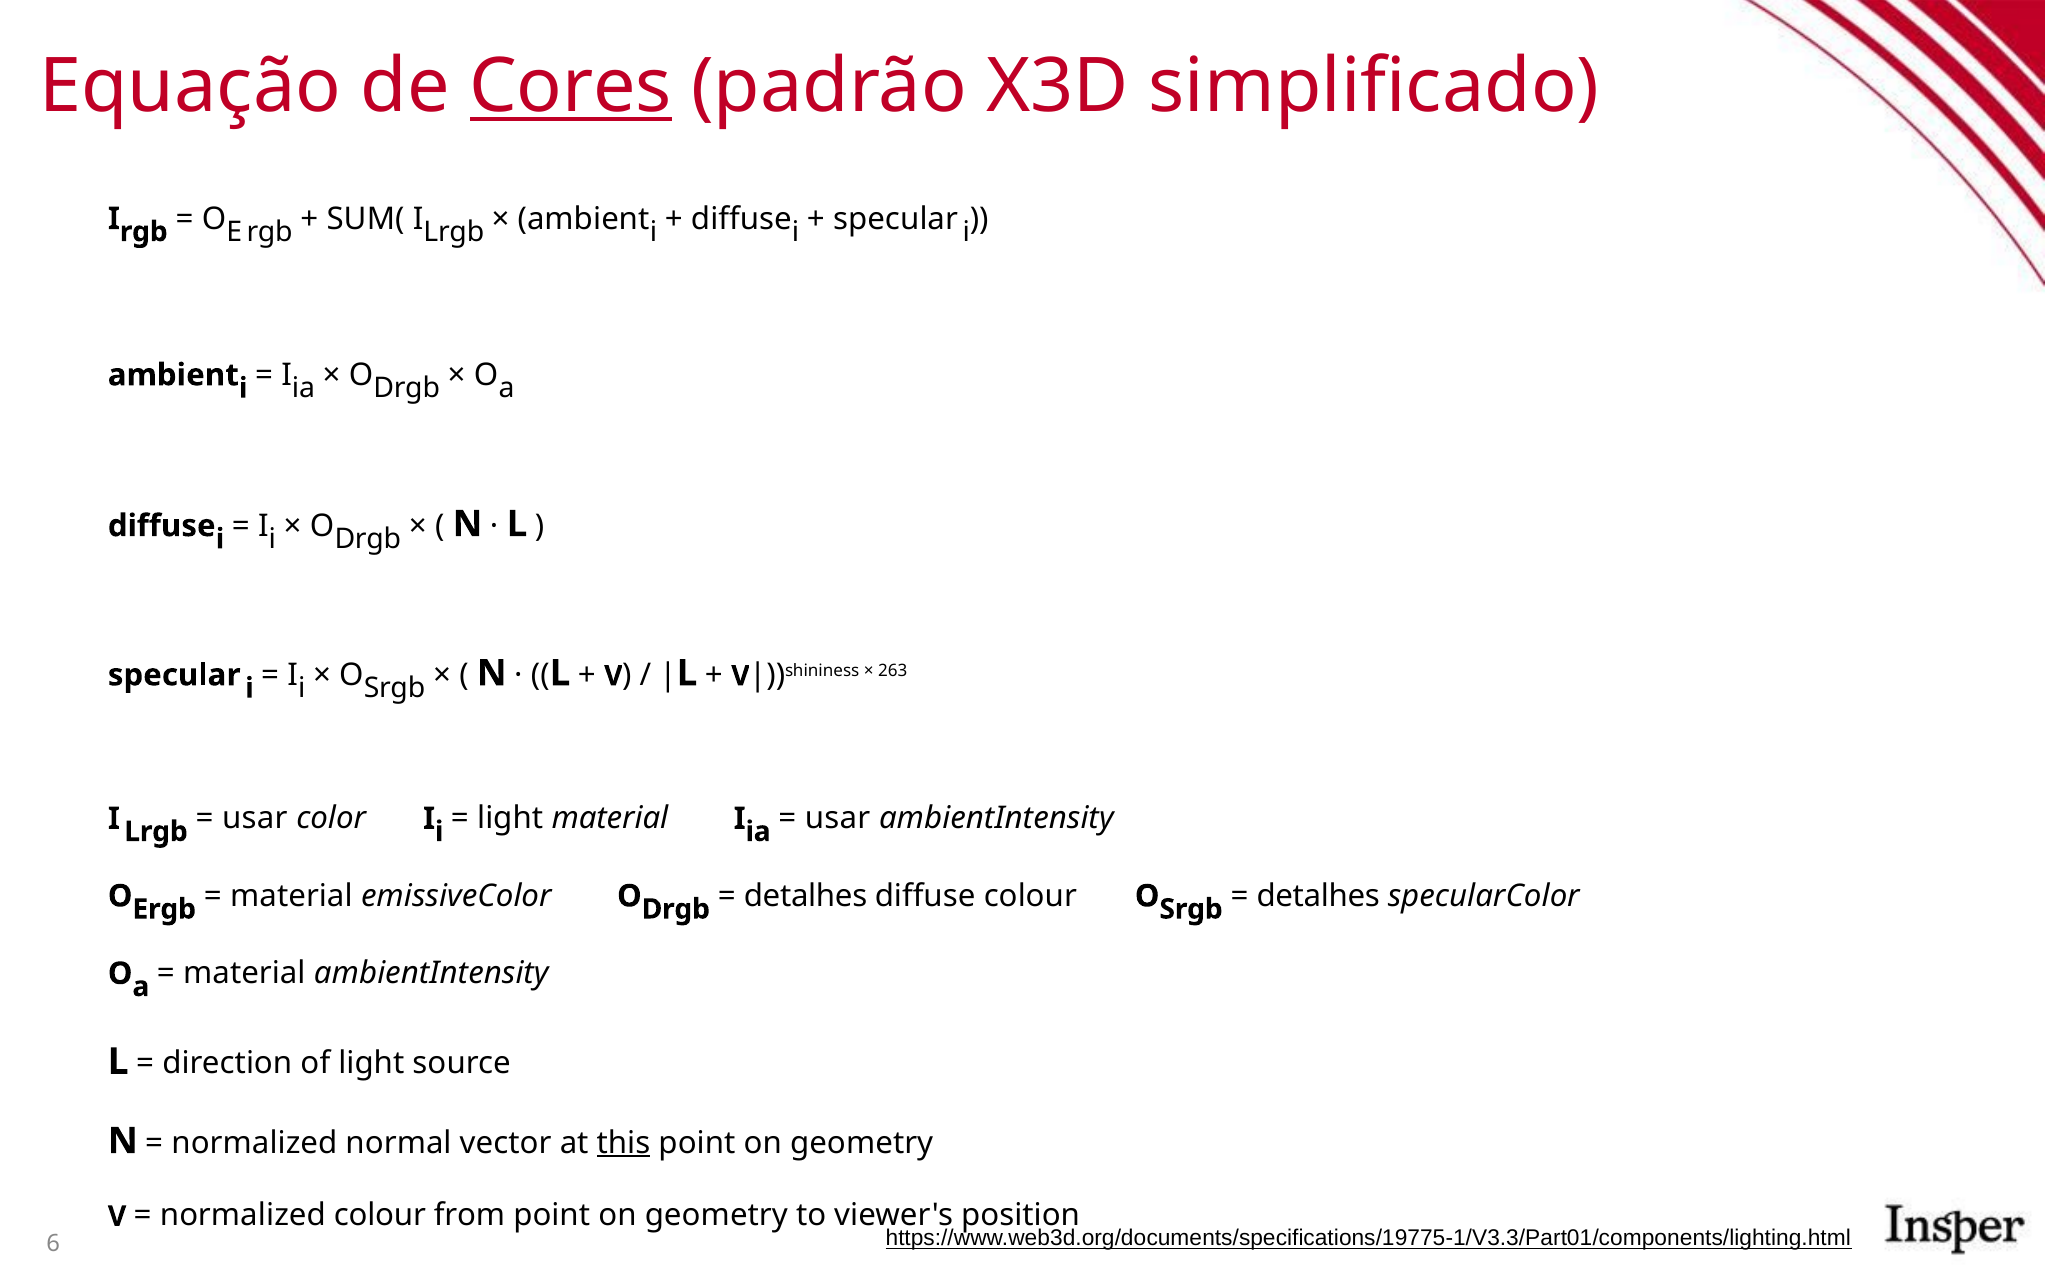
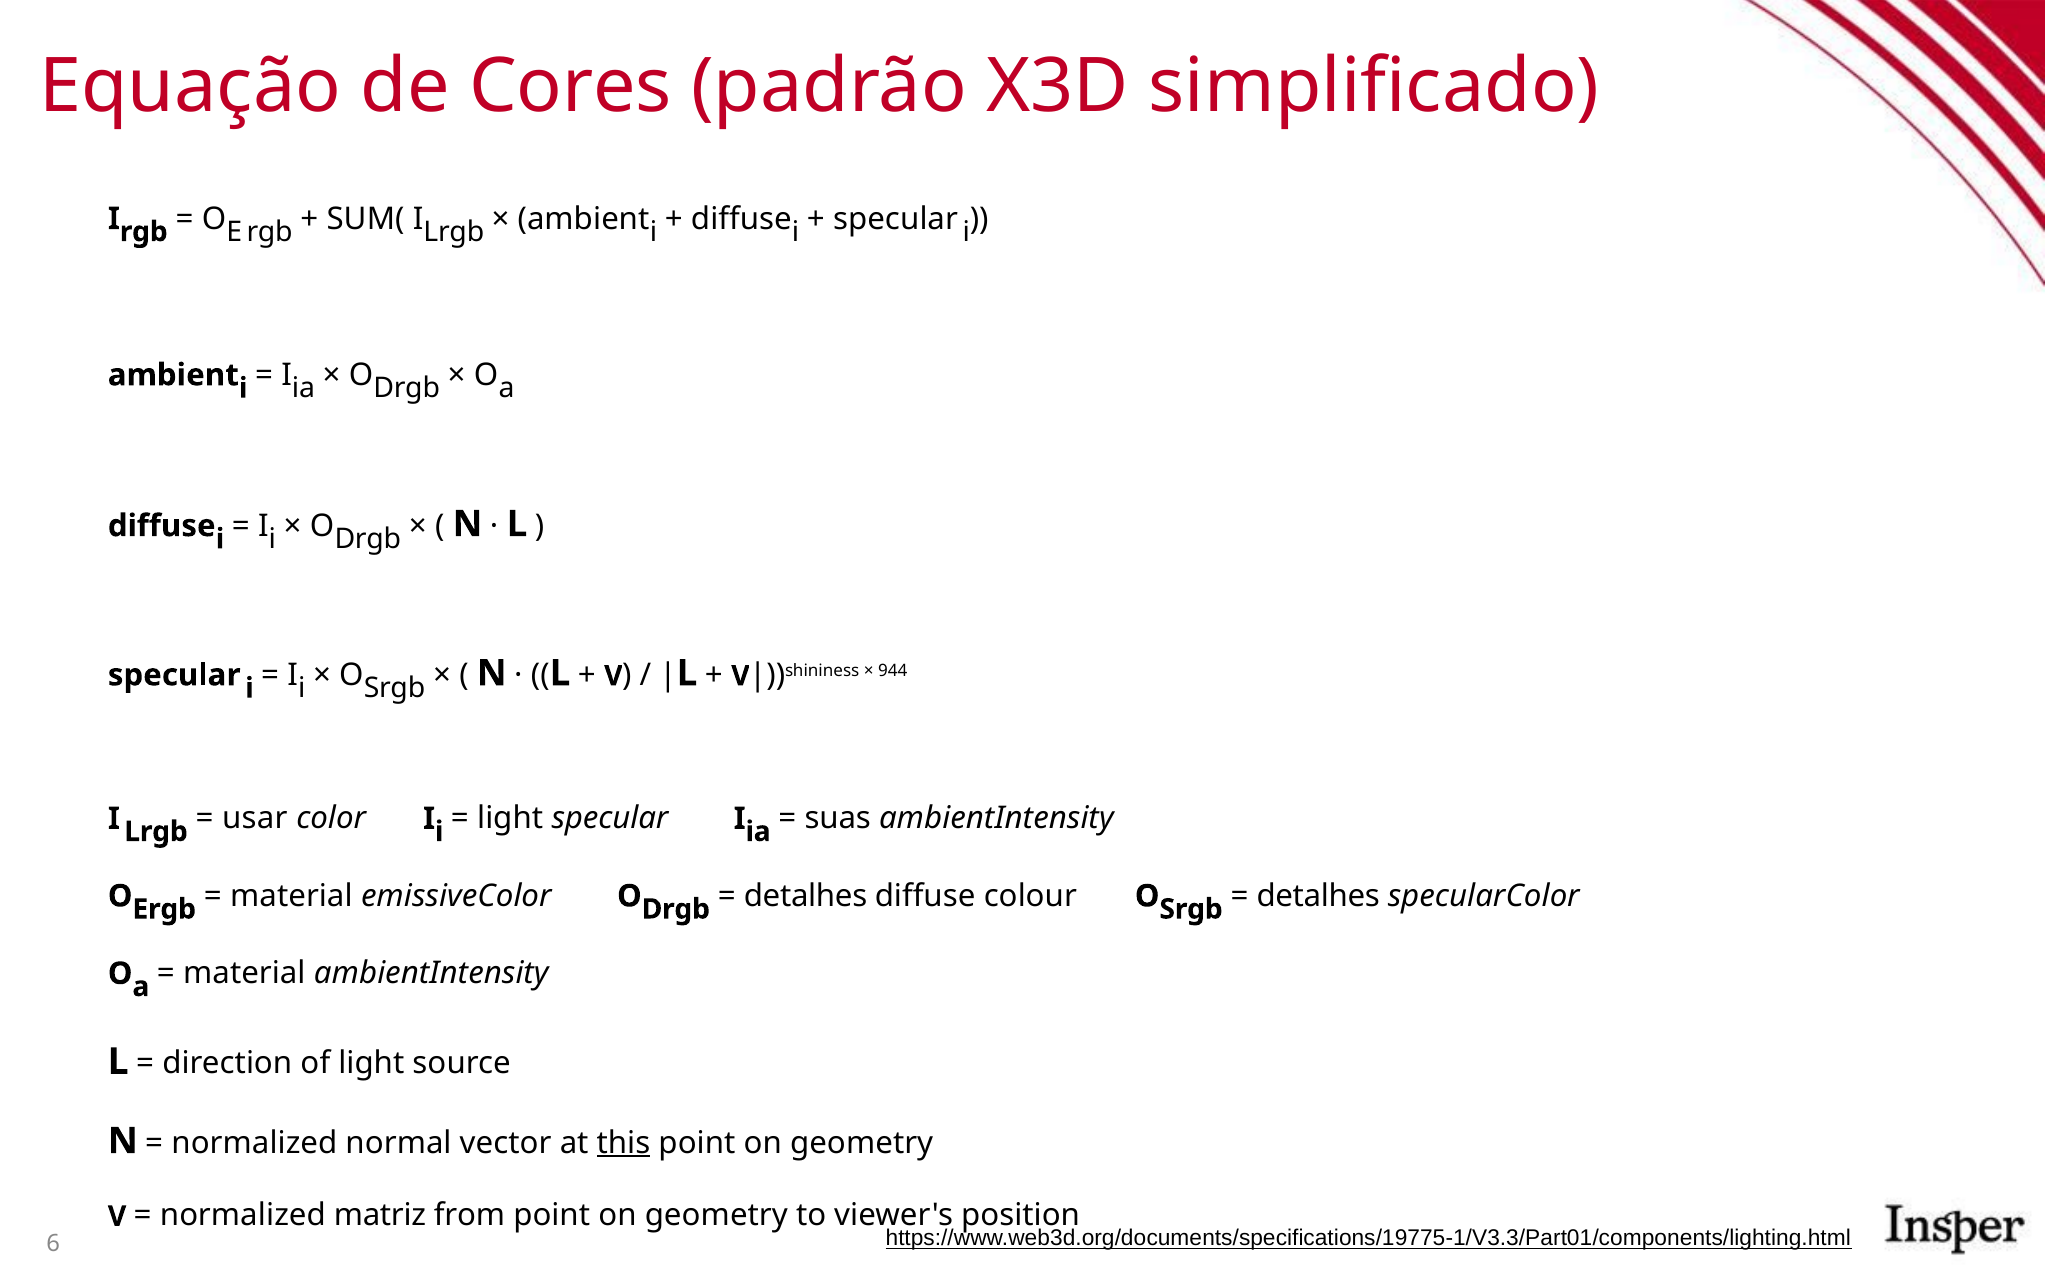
Cores underline: present -> none (571, 86)
263: 263 -> 944 (893, 671)
light material: material -> specular (610, 819)
usar: usar -> suas (838, 819)
normalized colour: colour -> matriz (380, 1216)
